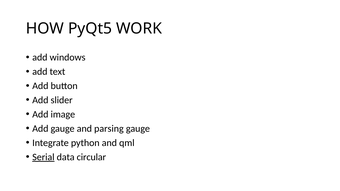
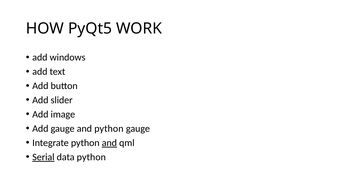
and parsing: parsing -> python (109, 129)
and underline: none -> present (109, 143)
data circular: circular -> python (91, 157)
